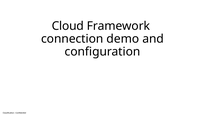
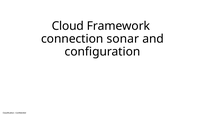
demo: demo -> sonar (123, 39)
